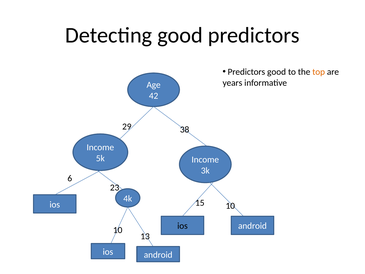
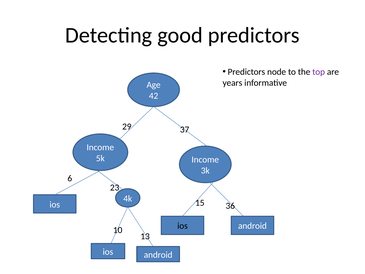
Predictors good: good -> node (277, 72)
top colour: orange -> purple (319, 72)
38: 38 -> 37 (185, 130)
15 10: 10 -> 36 (230, 206)
